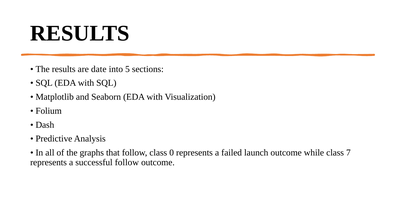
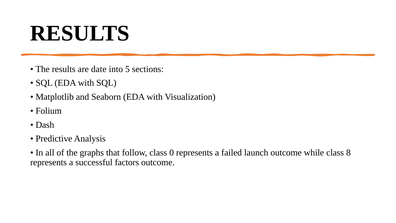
7: 7 -> 8 (348, 152)
successful follow: follow -> factors (127, 162)
